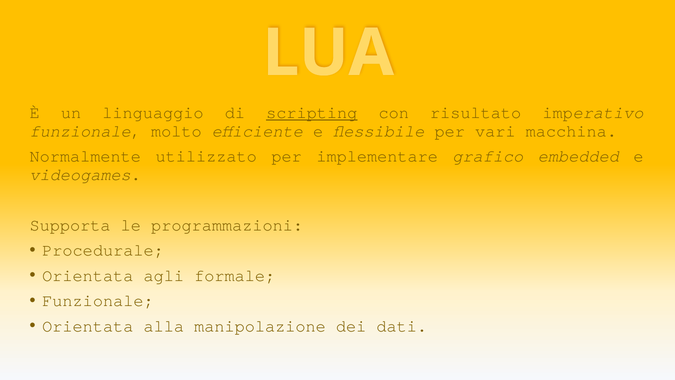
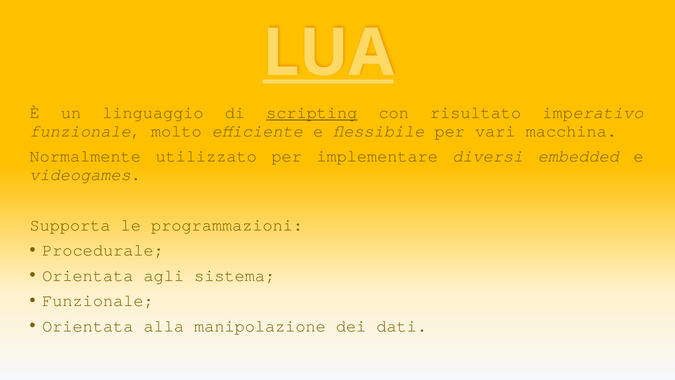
LUA underline: none -> present (328, 53)
grafico: grafico -> diversi (488, 156)
formale: formale -> sistema (235, 275)
